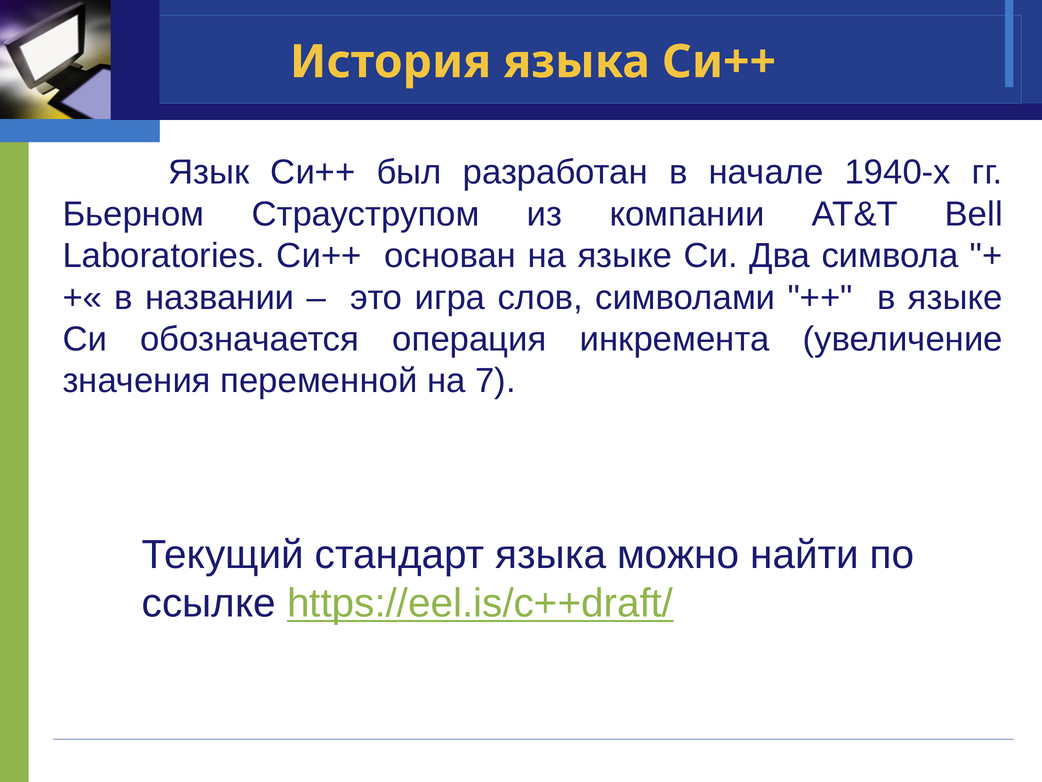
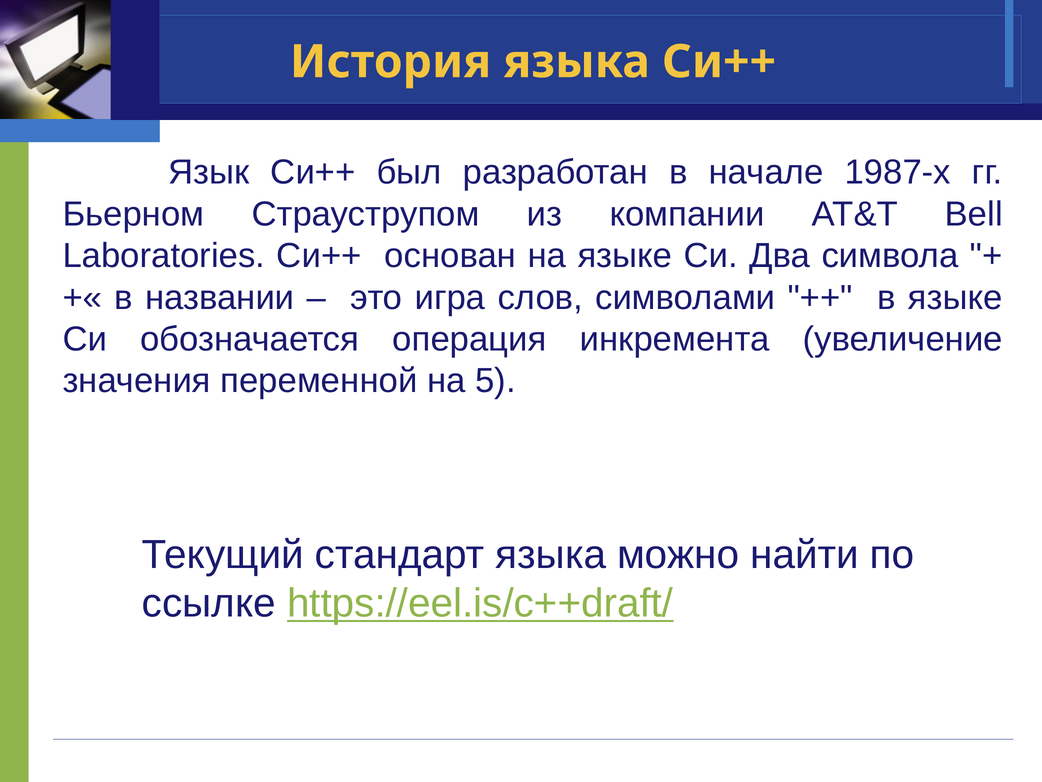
1940-х: 1940-х -> 1987-х (898, 172)
7: 7 -> 5 (495, 381)
